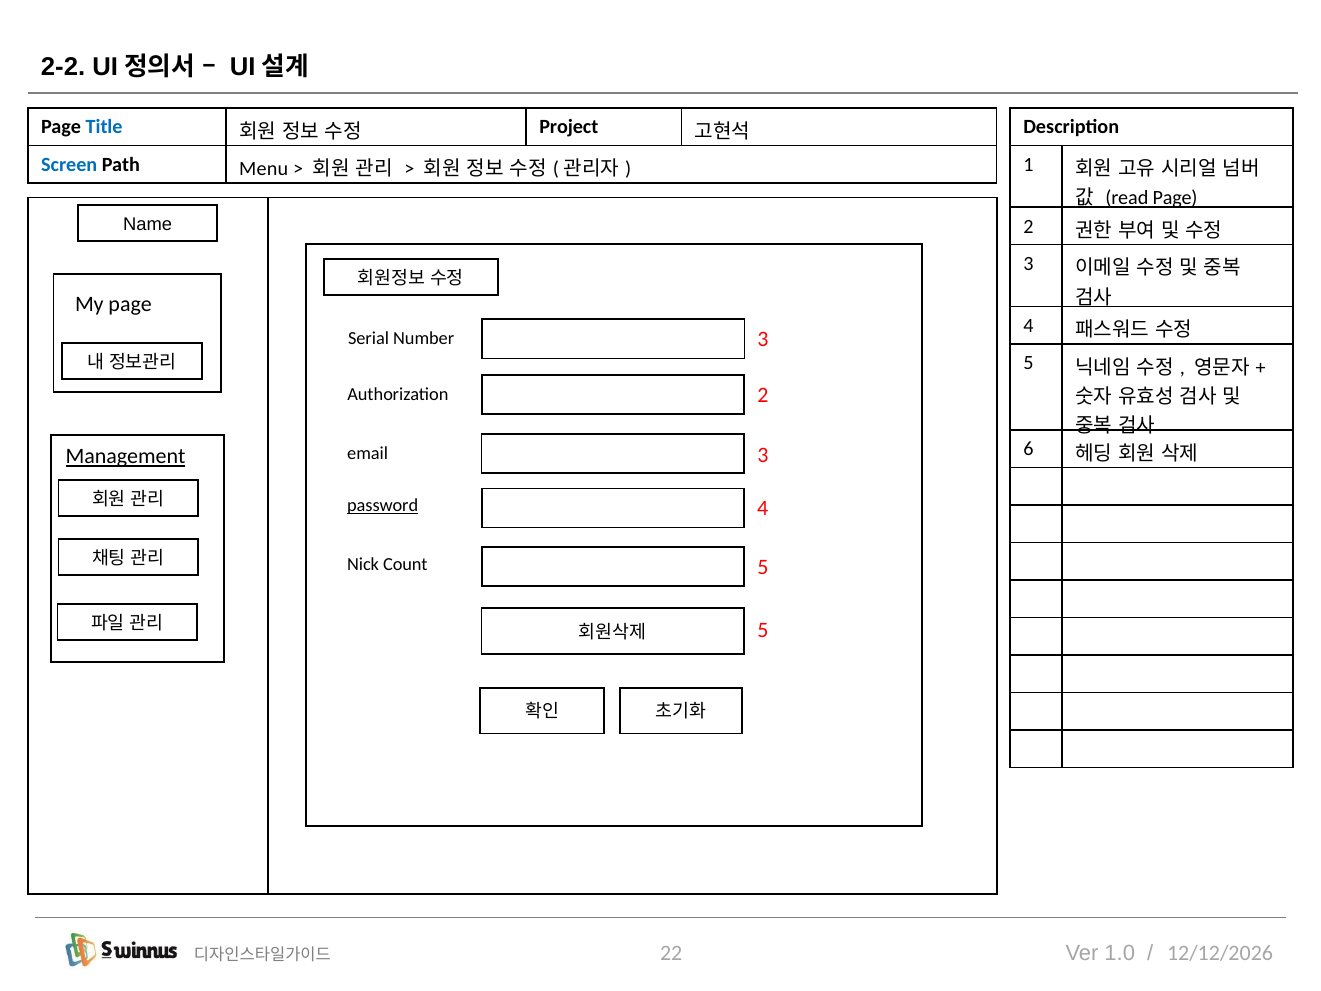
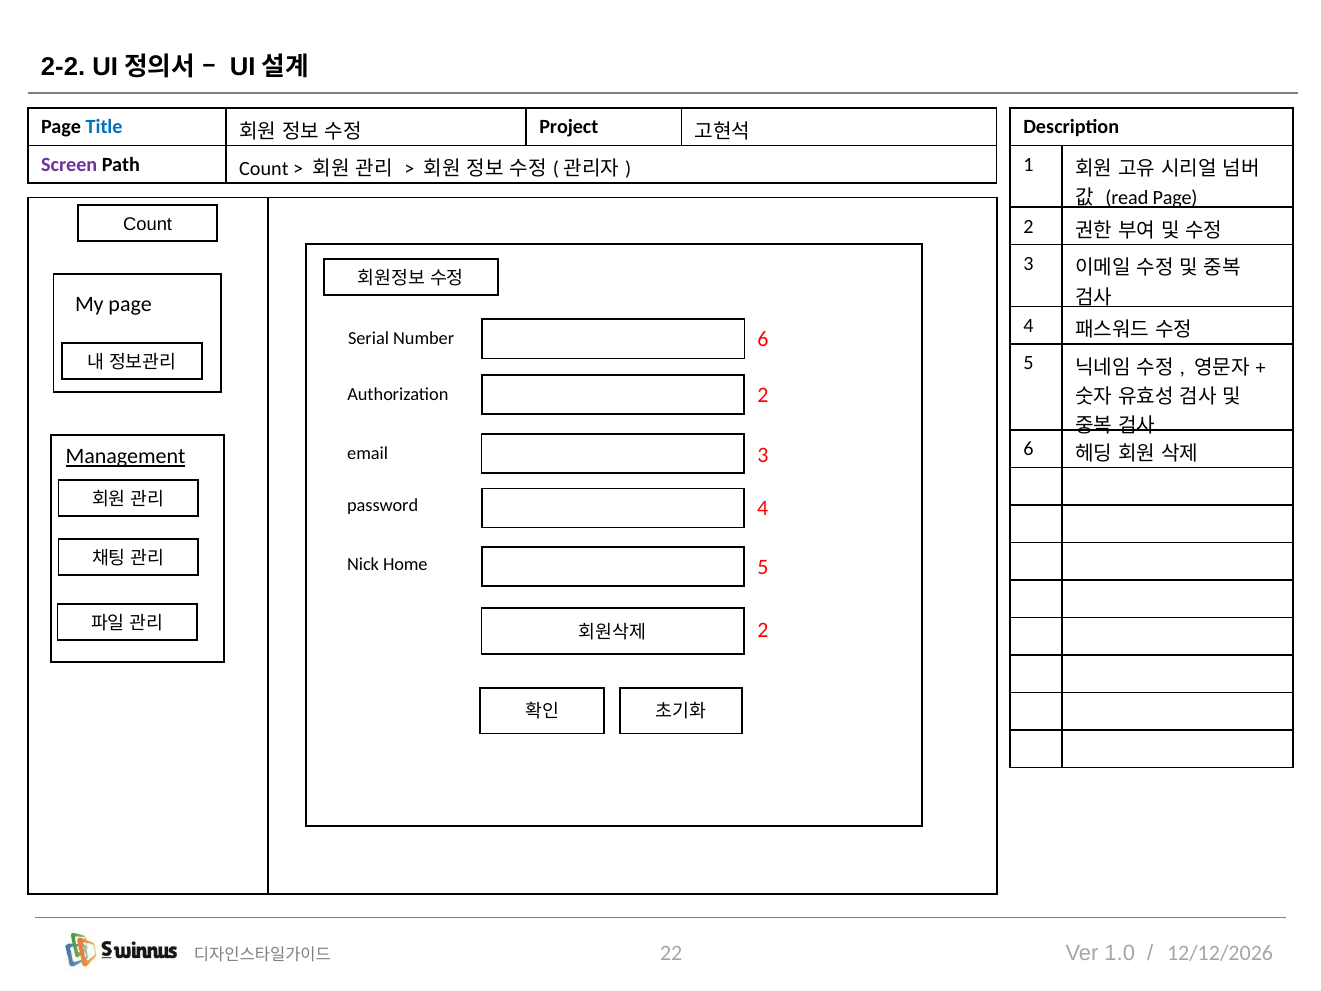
Screen colour: blue -> purple (69, 165)
Path Menu: Menu -> Count (264, 169)
Name: Name -> Count (148, 224)
Number 3: 3 -> 6 (763, 340)
password underline: present -> none (383, 506)
Count: Count -> Home (405, 564)
5: 5 -> 2 (763, 630)
